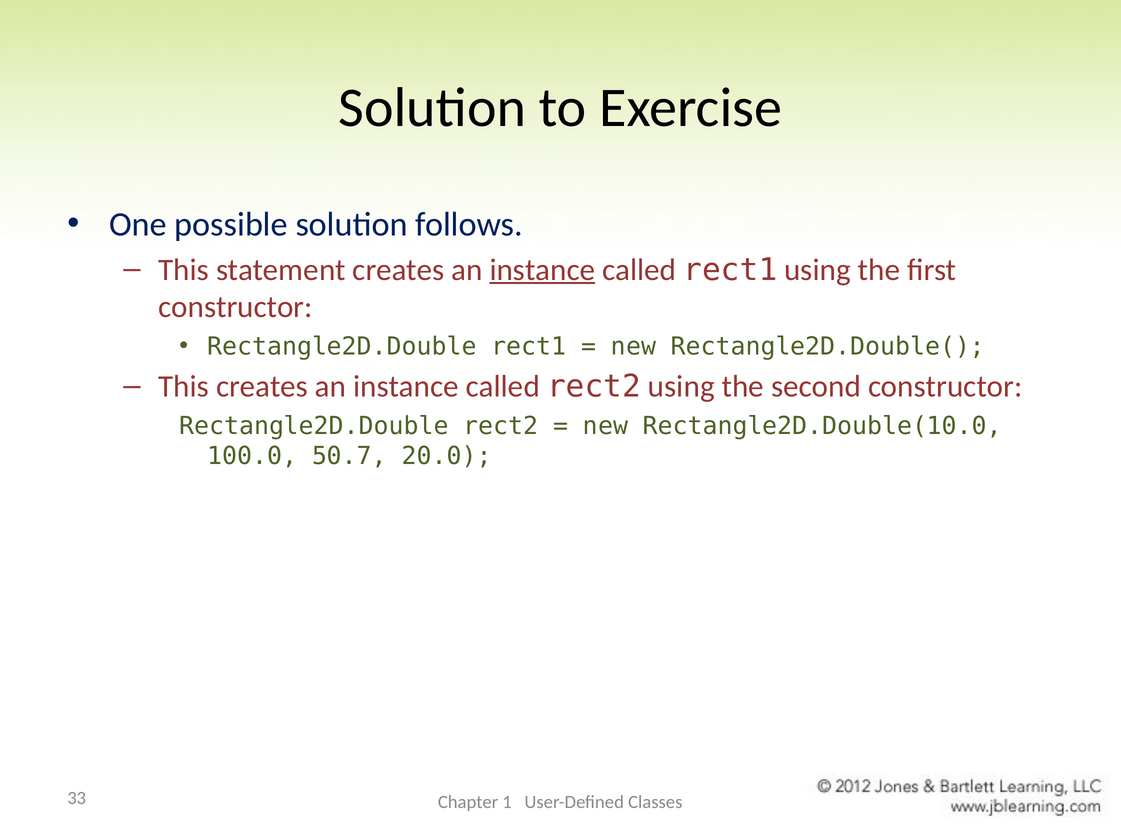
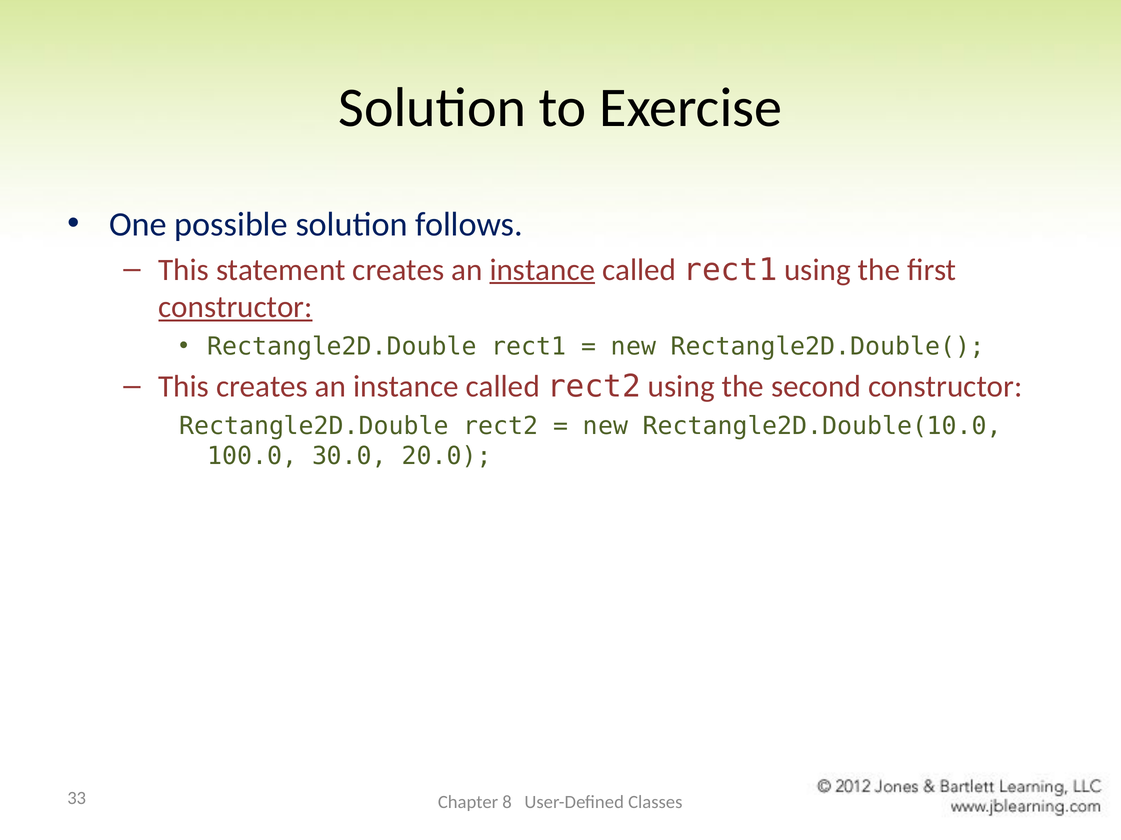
constructor underline: none -> present (235, 307)
50.7: 50.7 -> 30.0 (349, 456)
1: 1 -> 8 (507, 803)
